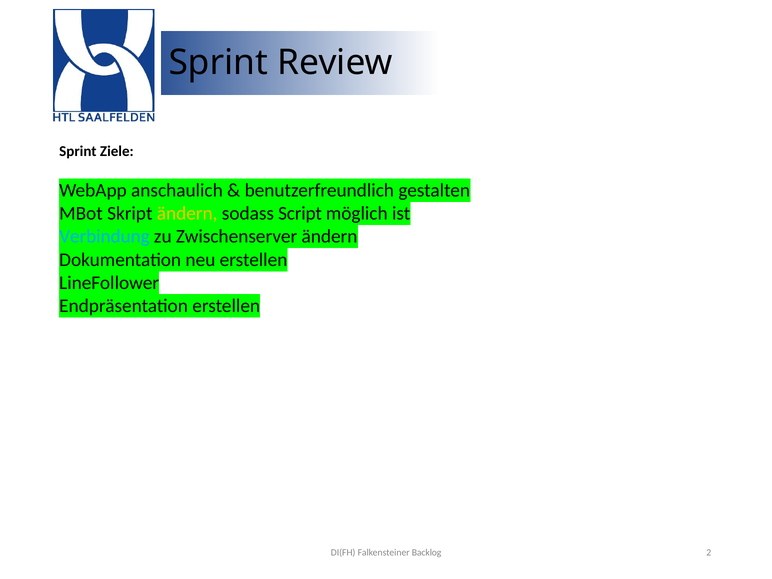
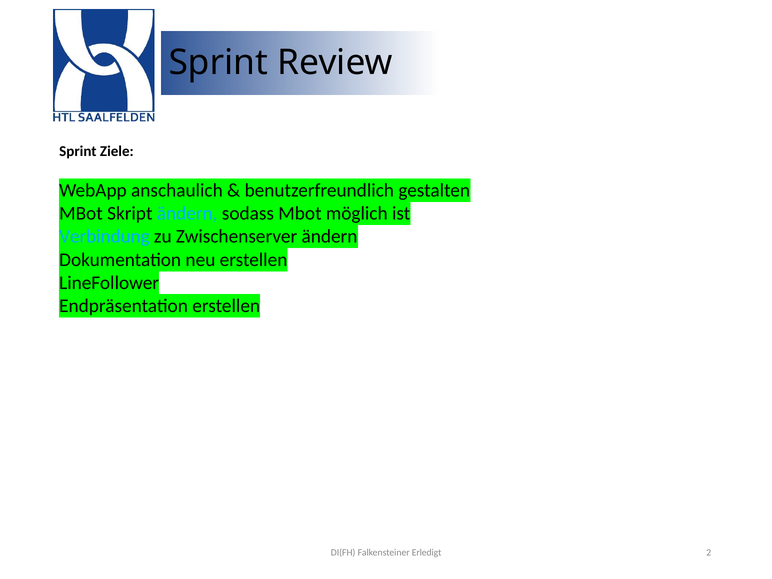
ändern colour: yellow -> light blue (187, 213)
sodass Script: Script -> Mbot (300, 213)
Backlog: Backlog -> Erledigt (427, 553)
